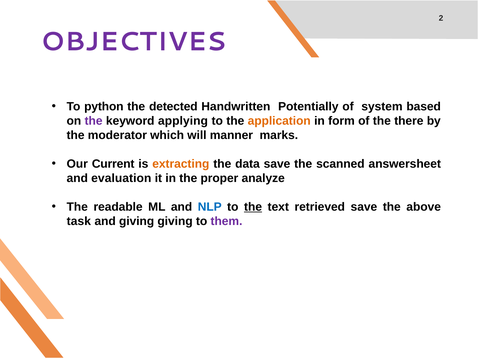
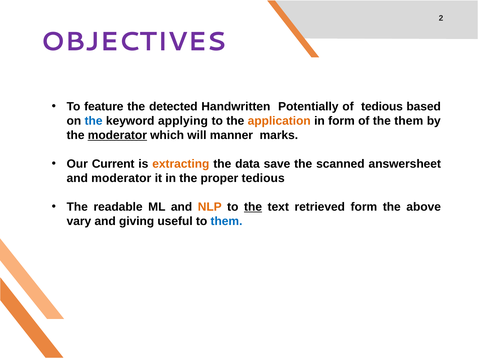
python: python -> feature (104, 107)
of system: system -> tedious (382, 107)
the colour: purple -> blue (94, 121)
the there: there -> them (409, 121)
moderator underline: none -> present (117, 135)
and evaluation: evaluation -> moderator (121, 178)
proper analyze: analyze -> tedious (263, 178)
NLP colour: blue -> orange (210, 207)
retrieved save: save -> form (364, 207)
task: task -> vary (79, 222)
giving giving: giving -> useful (175, 222)
them colour: purple -> blue (226, 222)
